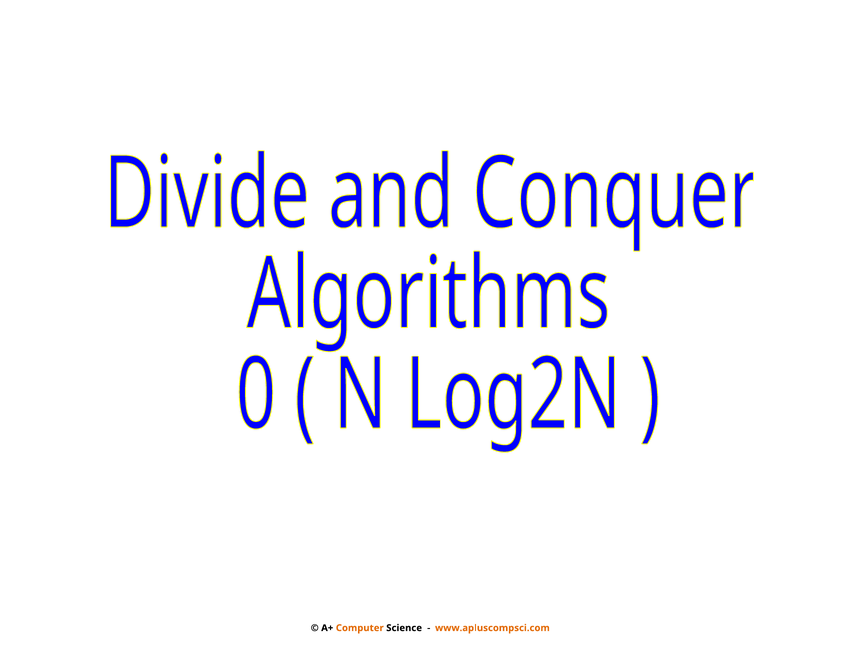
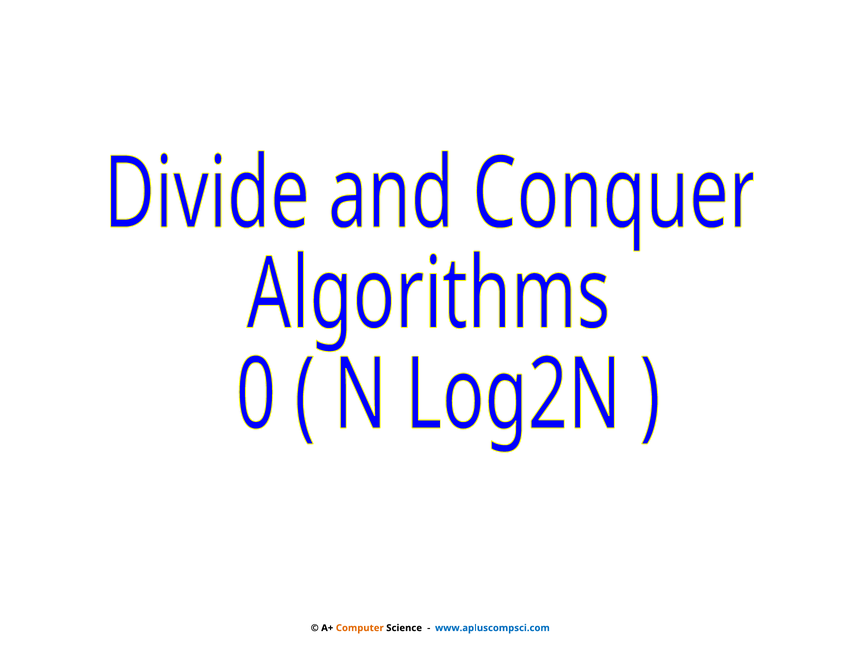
www.apluscompsci.com colour: orange -> blue (492, 628)
